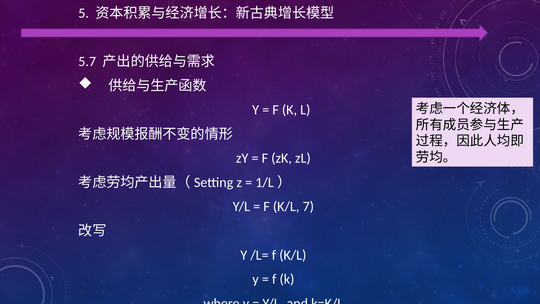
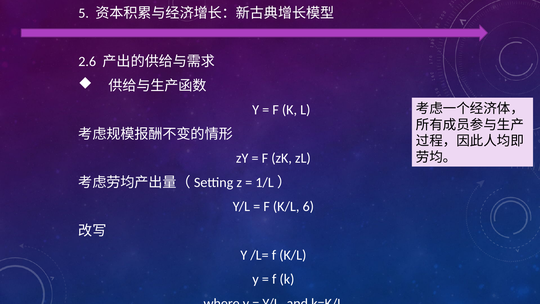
5.7: 5.7 -> 2.6 (87, 61)
7: 7 -> 6 (308, 206)
